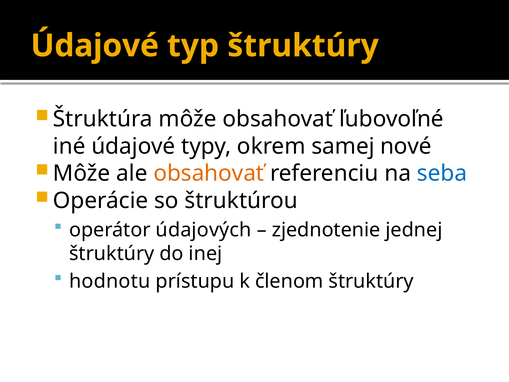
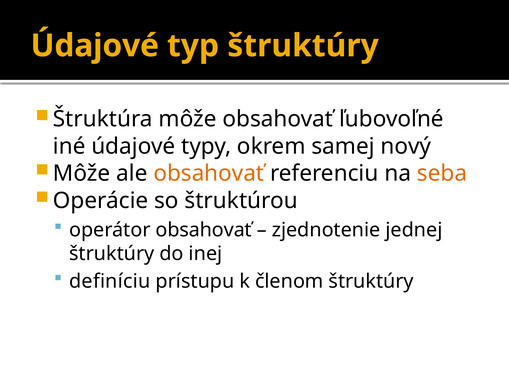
nové: nové -> nový (406, 146)
seba colour: blue -> orange (442, 173)
operátor údajových: údajových -> obsahovať (204, 230)
hodnotu: hodnotu -> definíciu (110, 281)
